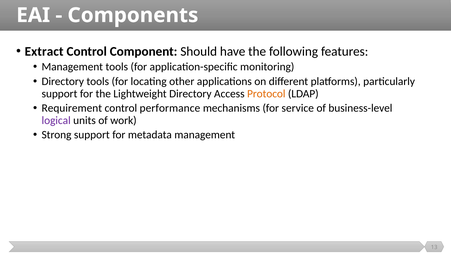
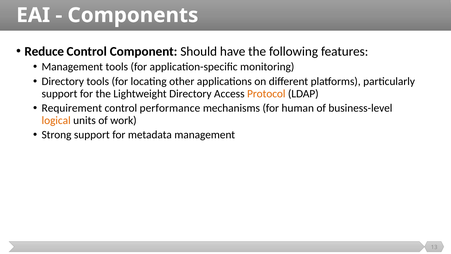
Extract: Extract -> Reduce (44, 51)
service: service -> human (298, 108)
logical colour: purple -> orange (56, 120)
